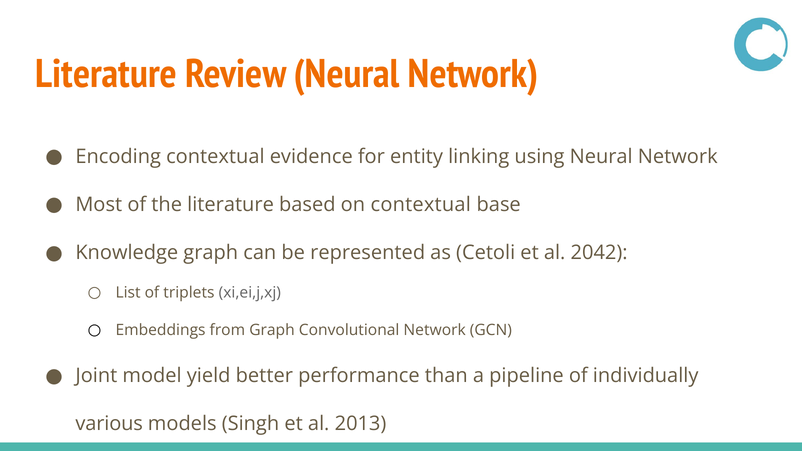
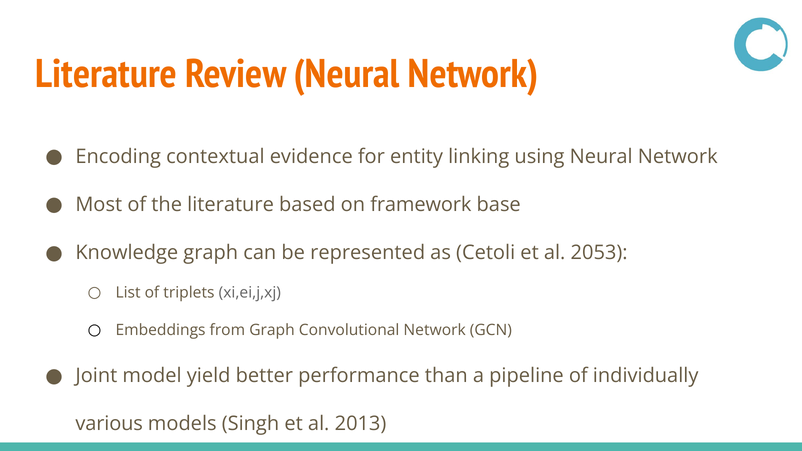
on contextual: contextual -> framework (421, 205)
2042: 2042 -> 2053 (599, 253)
